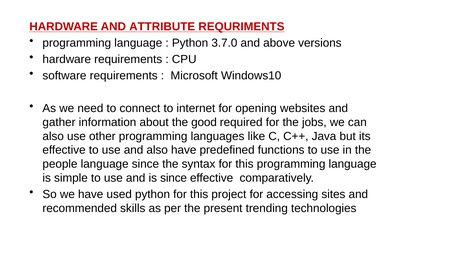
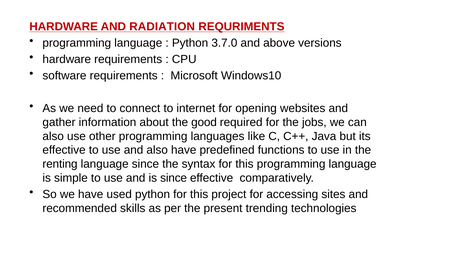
ATTRIBUTE: ATTRIBUTE -> RADIATION (162, 27)
people: people -> renting (60, 164)
